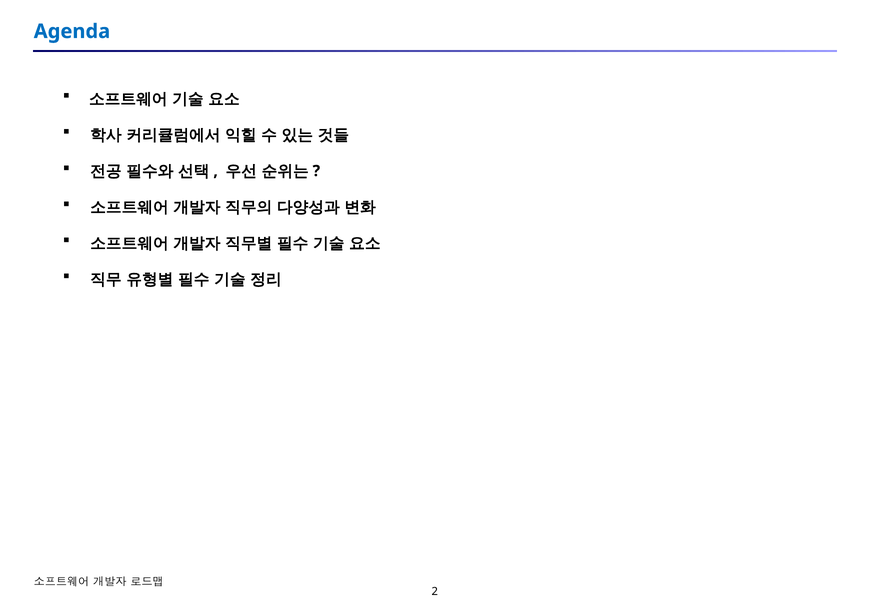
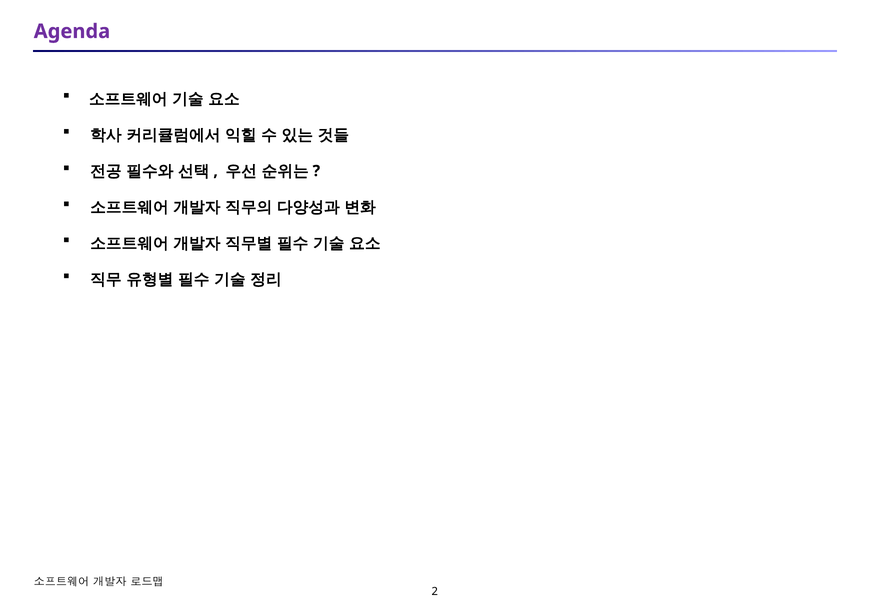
Agenda colour: blue -> purple (72, 31)
